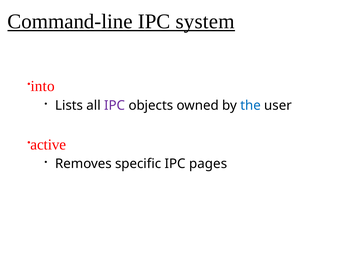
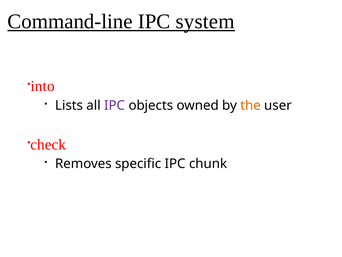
the colour: blue -> orange (251, 105)
active: active -> check (48, 144)
pages: pages -> chunk (208, 164)
